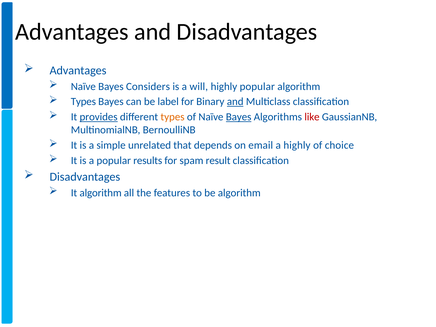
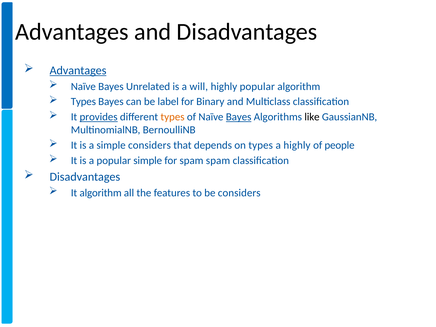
Advantages underline: none -> present (78, 71)
Considers: Considers -> Unrelated (148, 86)
and underline: present -> none (235, 102)
like colour: red -> black (312, 117)
simple unrelated: unrelated -> considers (149, 145)
on email: email -> types (261, 145)
choice: choice -> people (340, 145)
popular results: results -> simple (148, 161)
spam result: result -> spam (218, 161)
be algorithm: algorithm -> considers (239, 193)
